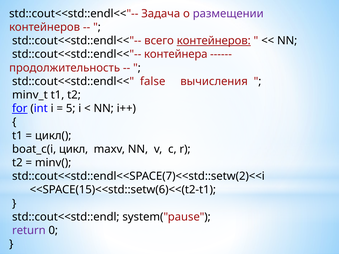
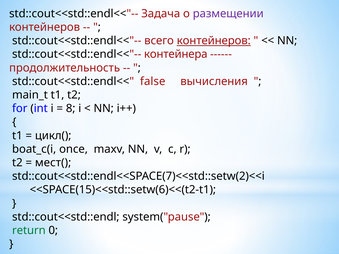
minv_t: minv_t -> main_t (30, 95)
for underline: present -> none (20, 109)
5: 5 -> 8 (71, 109)
цикл: цикл -> once (73, 149)
minv(: minv( -> мест( (53, 163)
return colour: purple -> green (29, 231)
